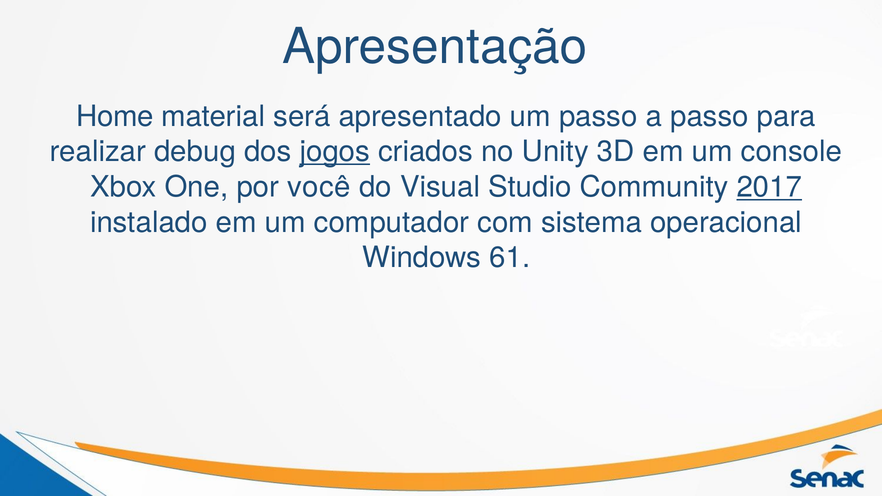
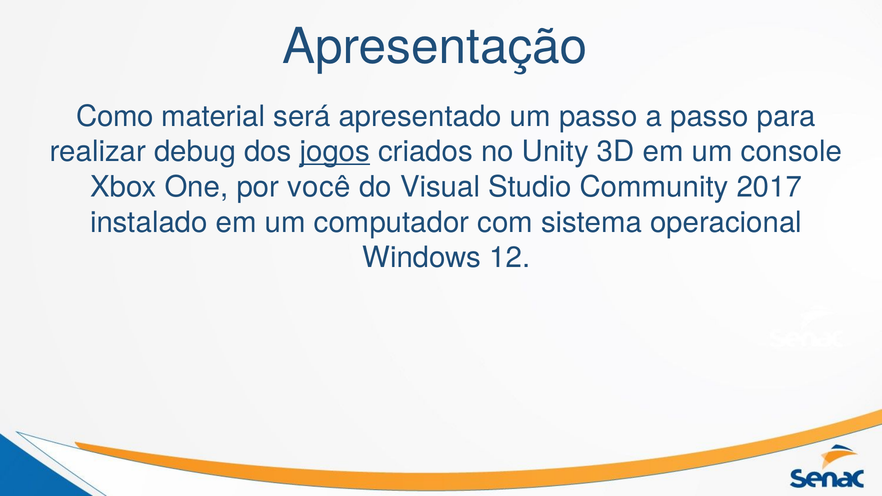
Home: Home -> Como (115, 116)
2017 underline: present -> none (769, 187)
61: 61 -> 12 (510, 258)
